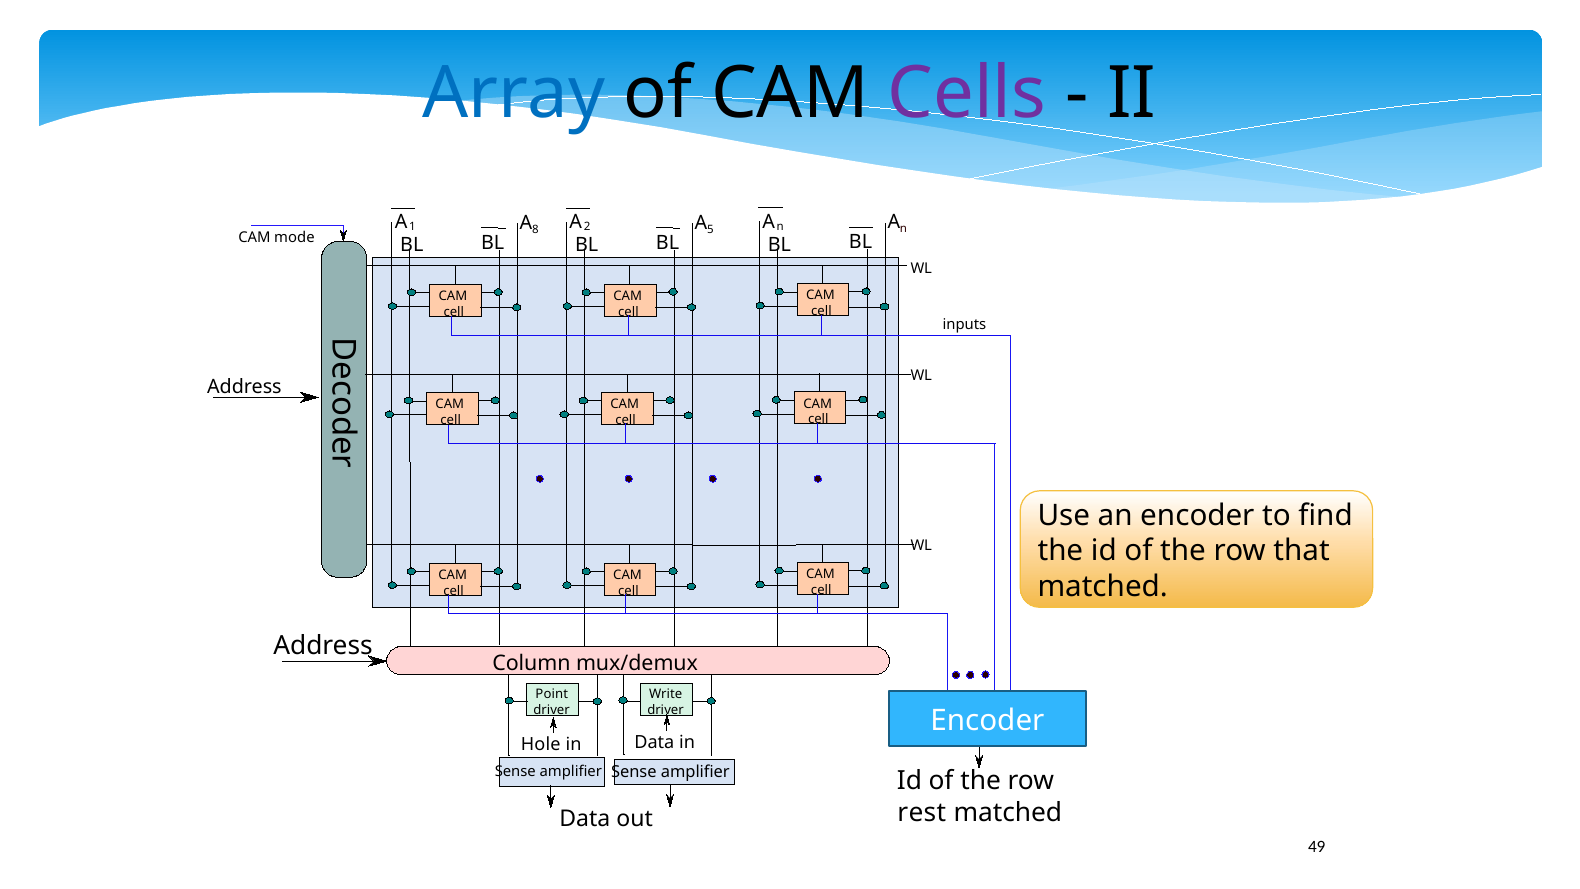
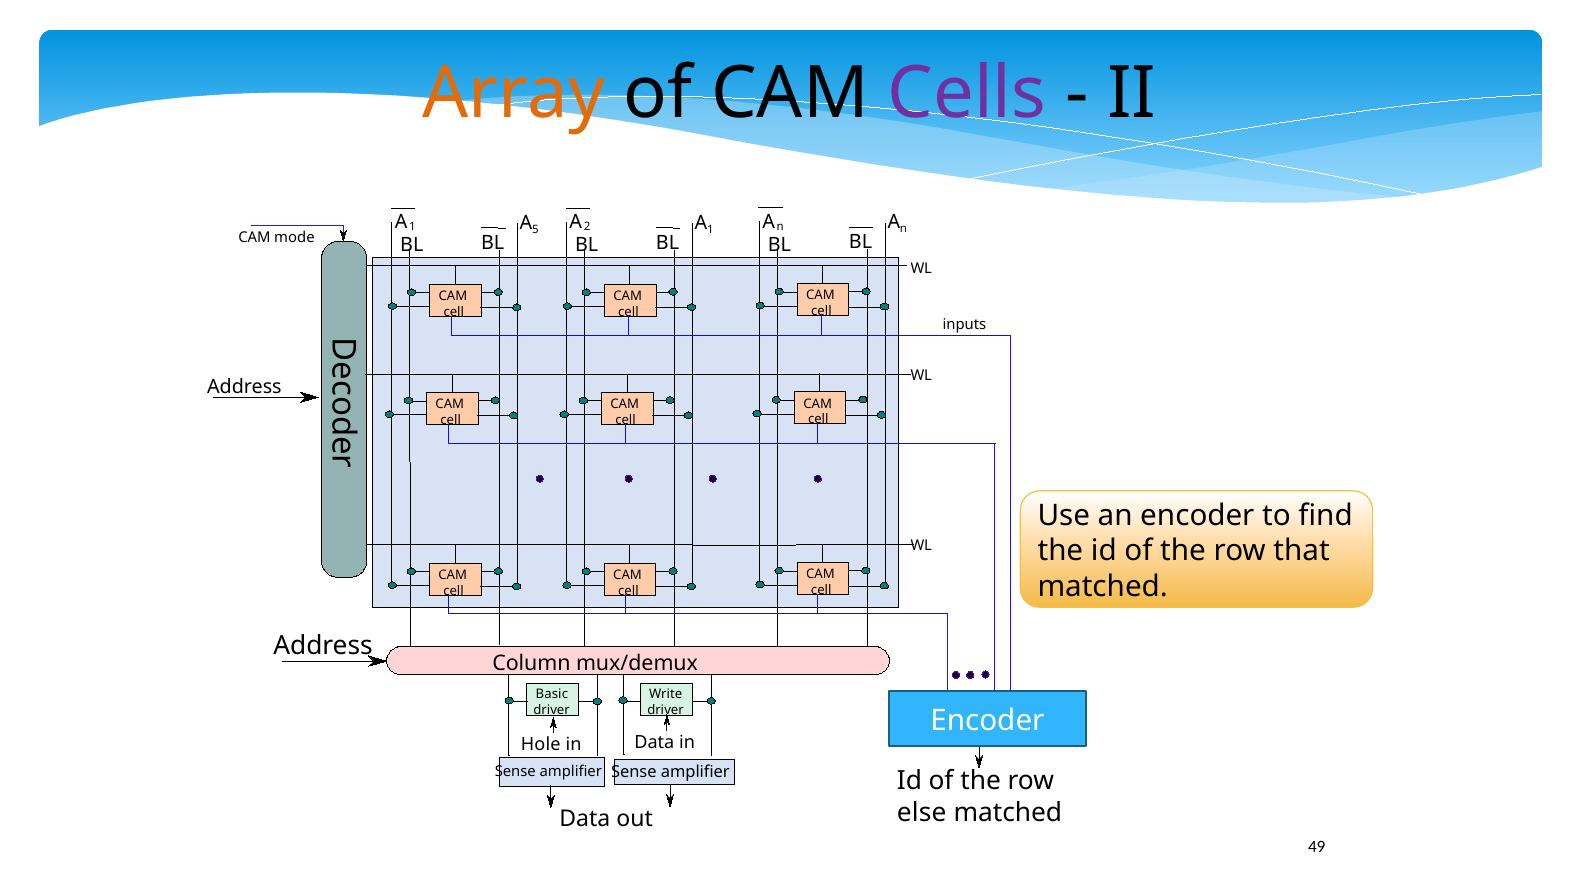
Array colour: blue -> orange (514, 94)
8: 8 -> 5 (536, 230)
2 5: 5 -> 1 (710, 230)
Point: Point -> Basic (552, 694)
rest: rest -> else (922, 813)
